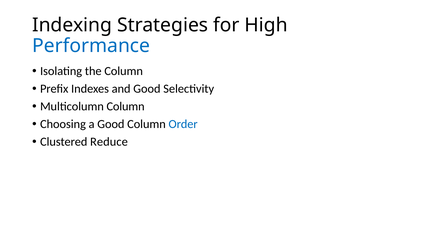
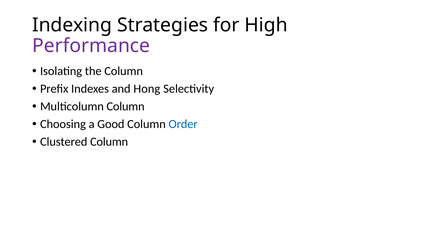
Performance colour: blue -> purple (91, 46)
and Good: Good -> Hong (147, 89)
Clustered Reduce: Reduce -> Column (109, 142)
